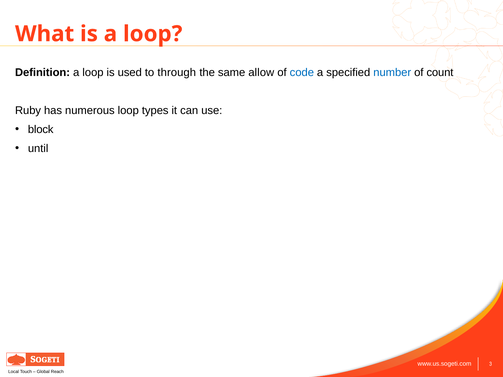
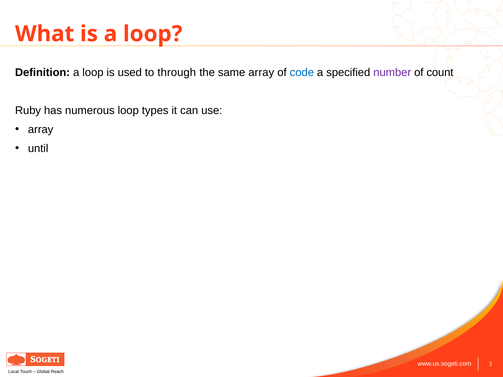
same allow: allow -> array (261, 73)
number colour: blue -> purple (392, 73)
block: block -> array (41, 130)
